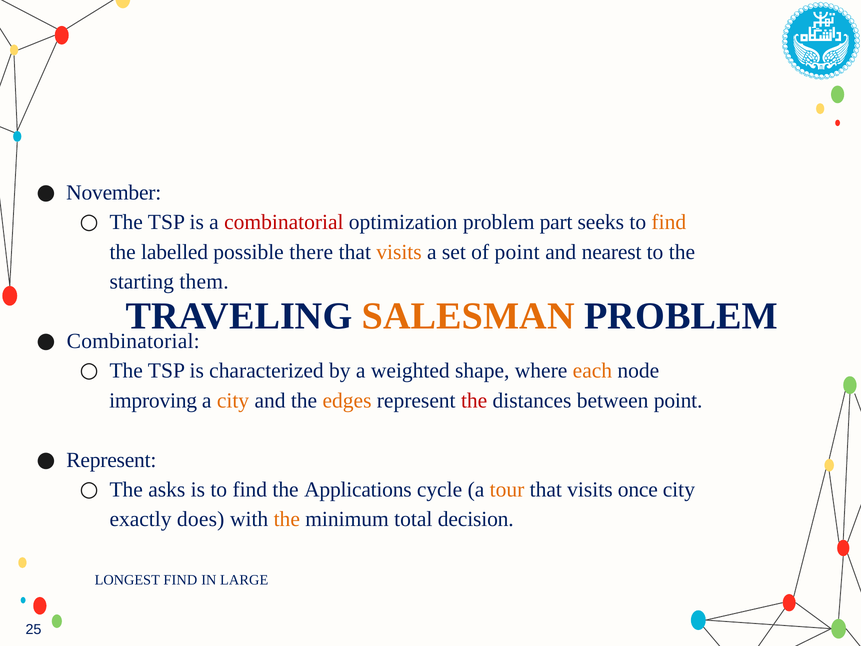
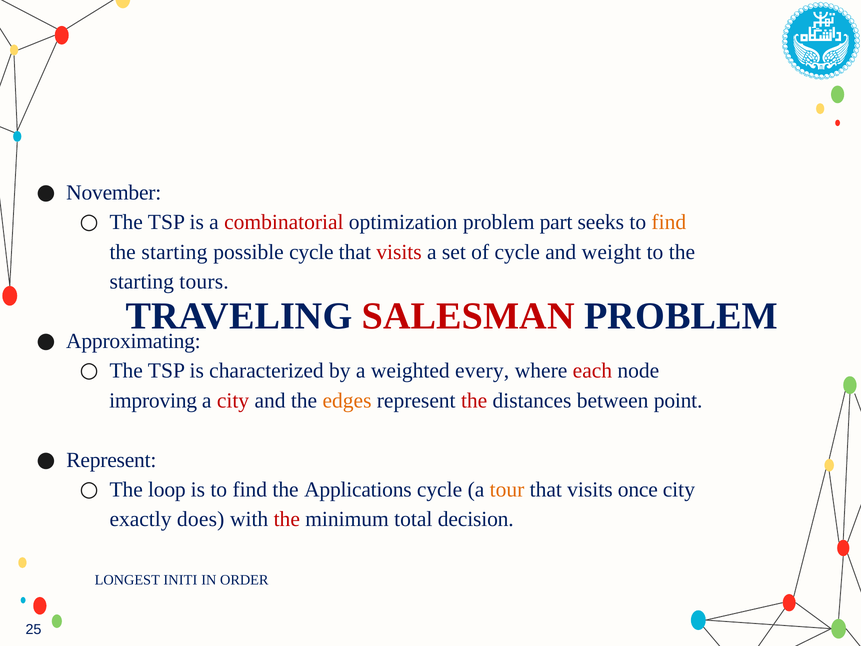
labelled: labelled -> starting (174, 252)
possible there: there -> cycle (311, 252)
visits colour: orange -> red (399, 252)
of point: point -> cycle (517, 252)
nearest: nearest -> weight (611, 252)
them: them -> tours (204, 282)
SALESMAN colour: orange -> red (468, 316)
Combinatorial: Combinatorial -> Approximating (133, 341)
shape: shape -> every (482, 371)
each colour: orange -> red (592, 371)
city colour: orange -> red (233, 400)
asks: asks -> loop (167, 489)
the colour: orange -> red (287, 519)
LONGEST FIND: FIND -> INITI (180, 580)
LARGE: LARGE -> ORDER (244, 580)
